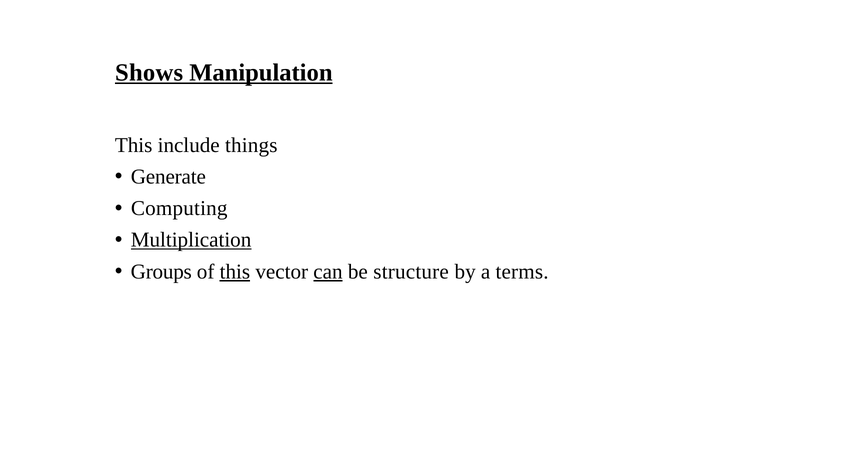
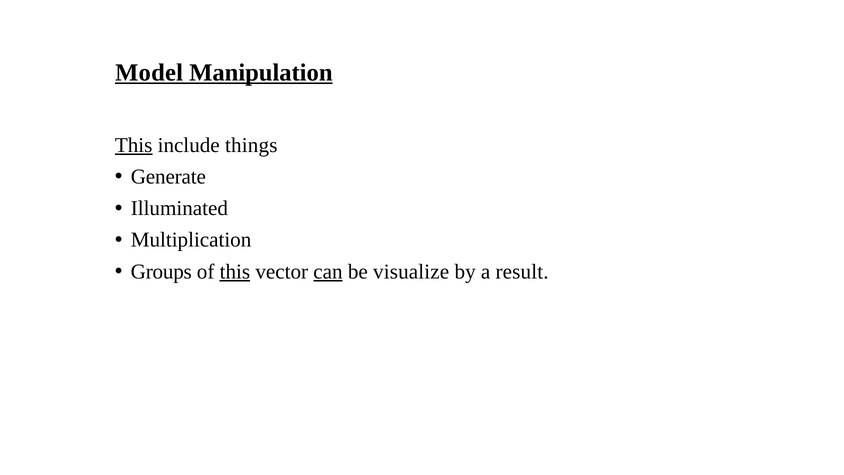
Shows: Shows -> Model (149, 72)
This underline: none -> present (134, 145)
Computing: Computing -> Illuminated (179, 208)
Multiplication underline: present -> none (191, 240)
structure: structure -> visualize (411, 271)
terms: terms -> result (522, 271)
